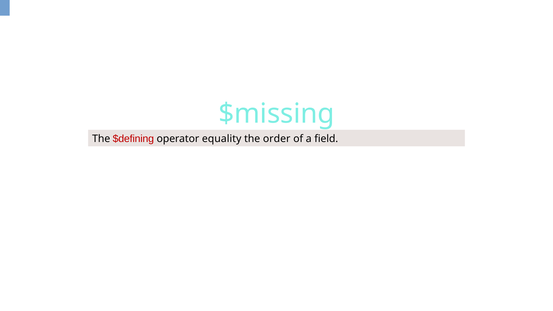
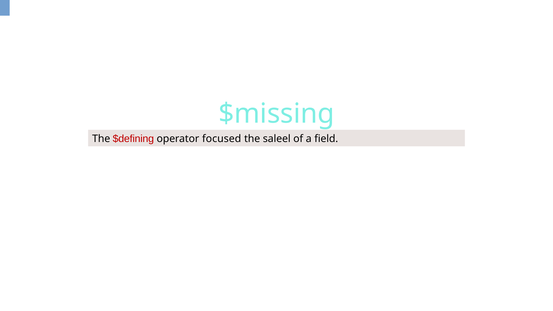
equality: equality -> focused (222, 139)
order: order -> saleel (277, 139)
